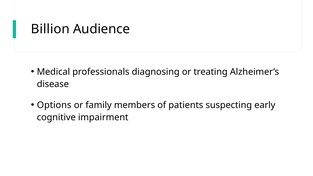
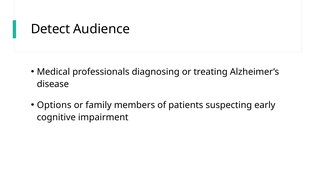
Billion: Billion -> Detect (50, 29)
